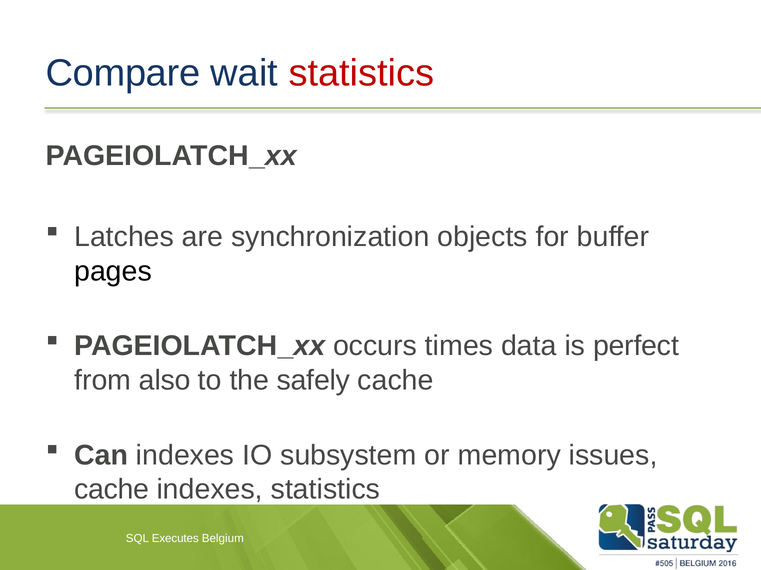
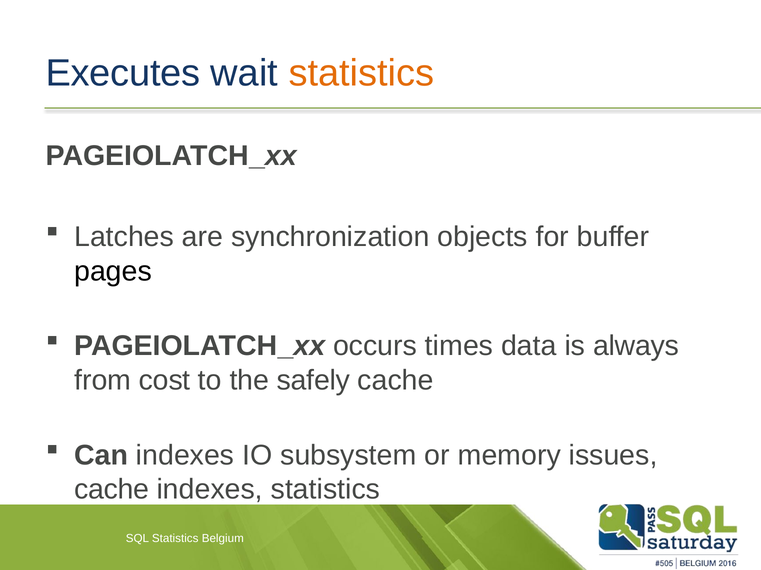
Compare: Compare -> Executes (123, 73)
statistics colour: red -> orange (361, 73)
perfect: perfect -> always (636, 347)
also: also -> cost (165, 381)
SQL Executes: Executes -> Statistics (175, 539)
